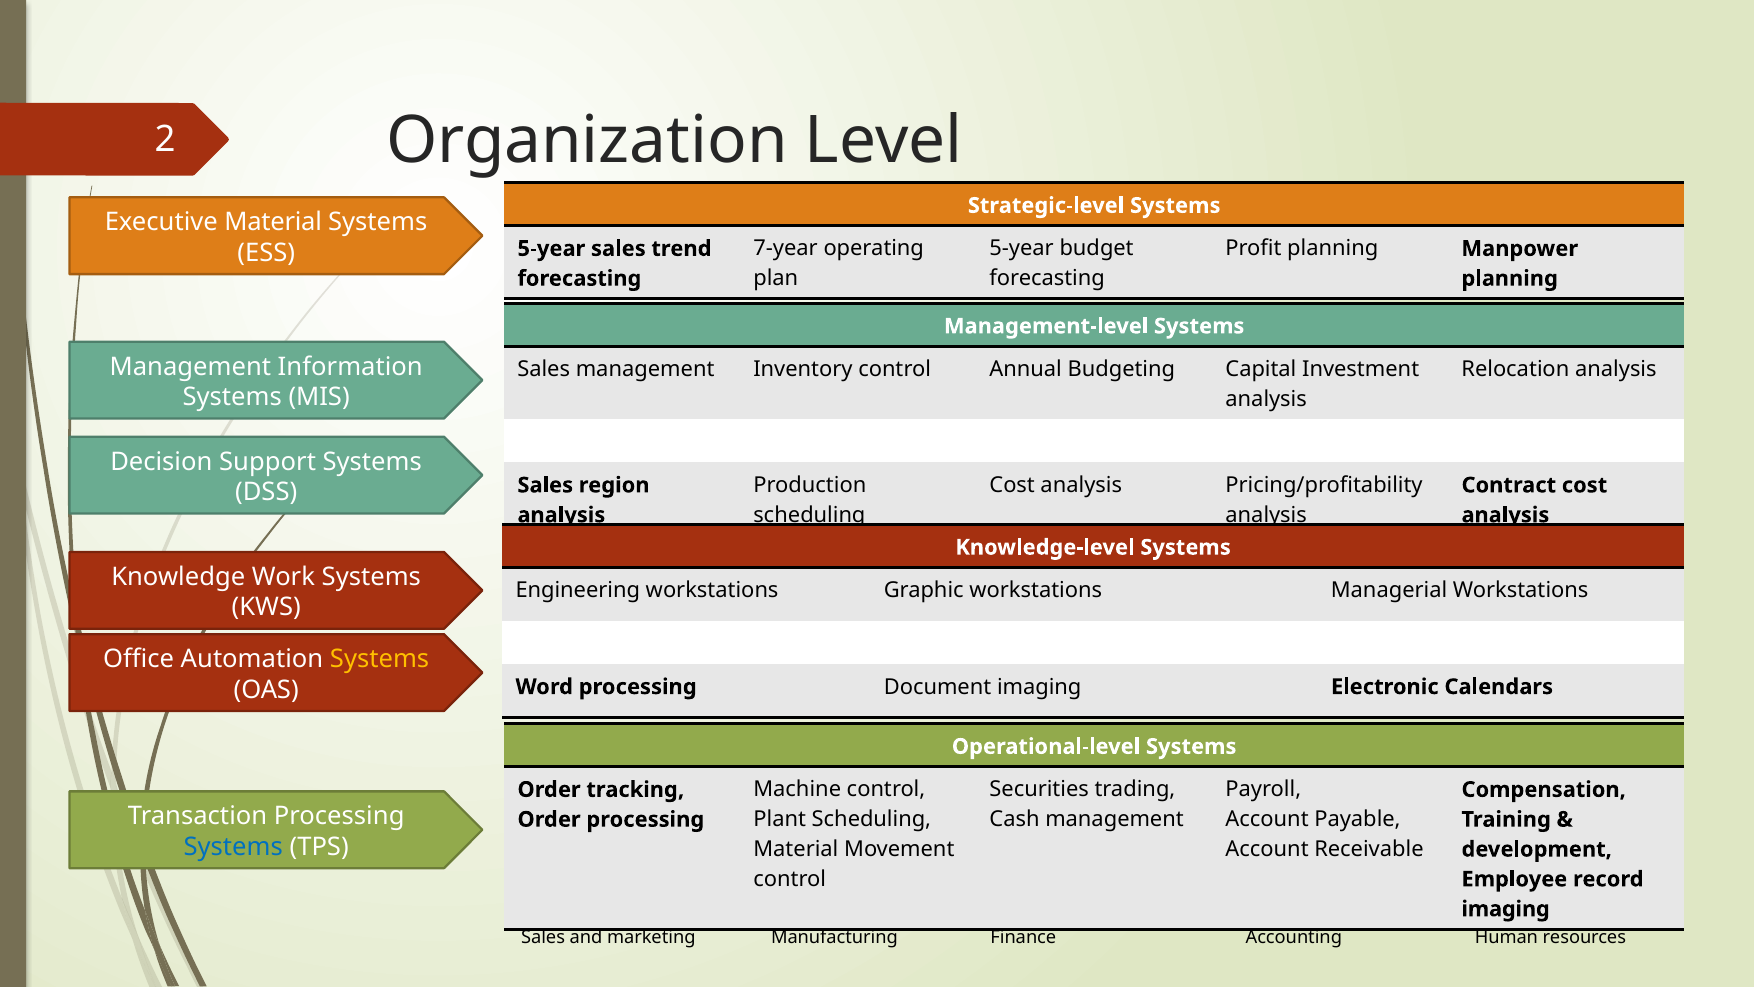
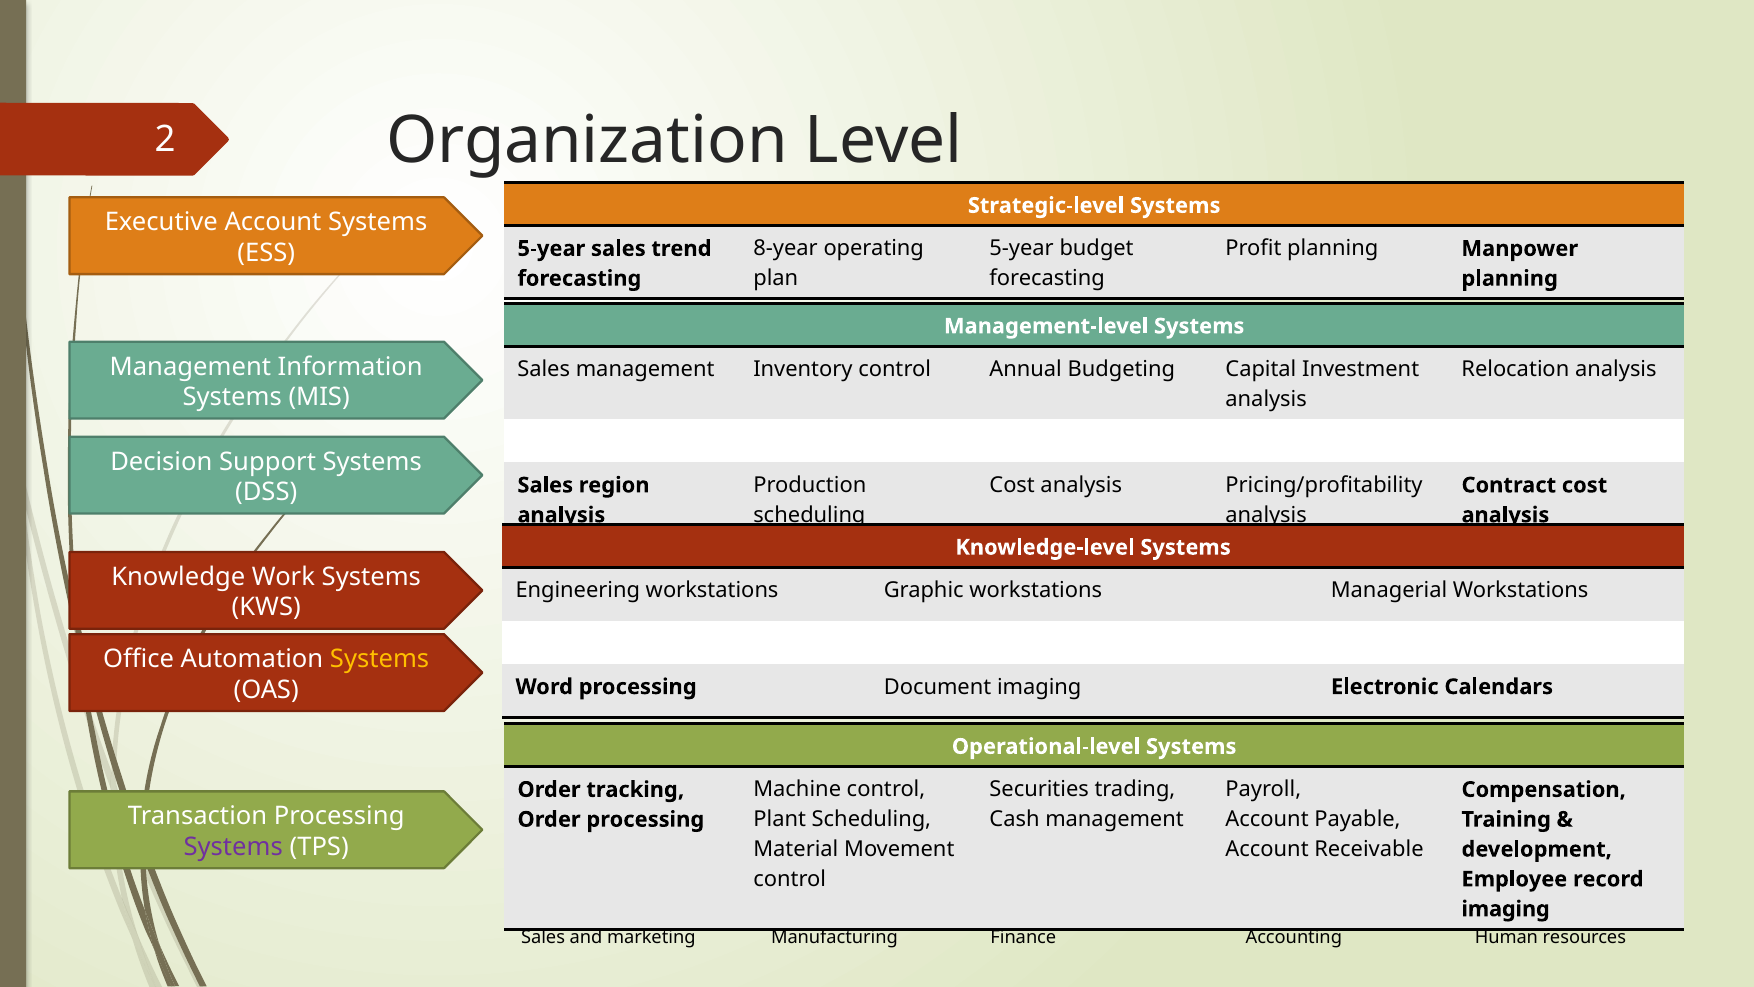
Executive Material: Material -> Account (273, 222)
7-year: 7-year -> 8-year (786, 249)
Systems colour: blue -> purple (233, 847)
